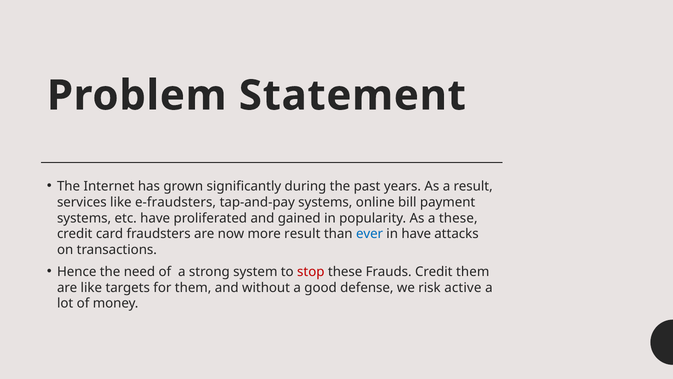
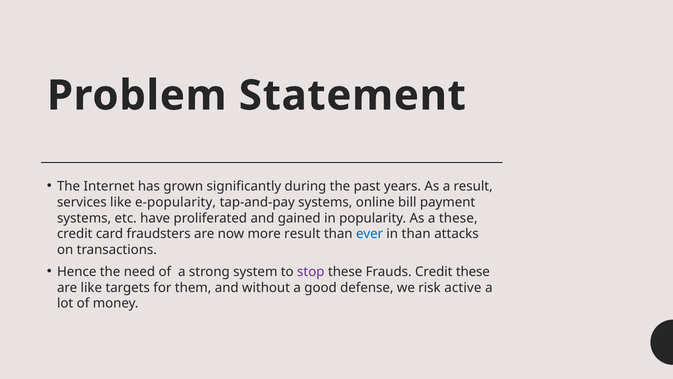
e-fraudsters: e-fraudsters -> e-popularity (176, 202)
in have: have -> than (416, 234)
stop colour: red -> purple (311, 271)
Credit them: them -> these (473, 271)
